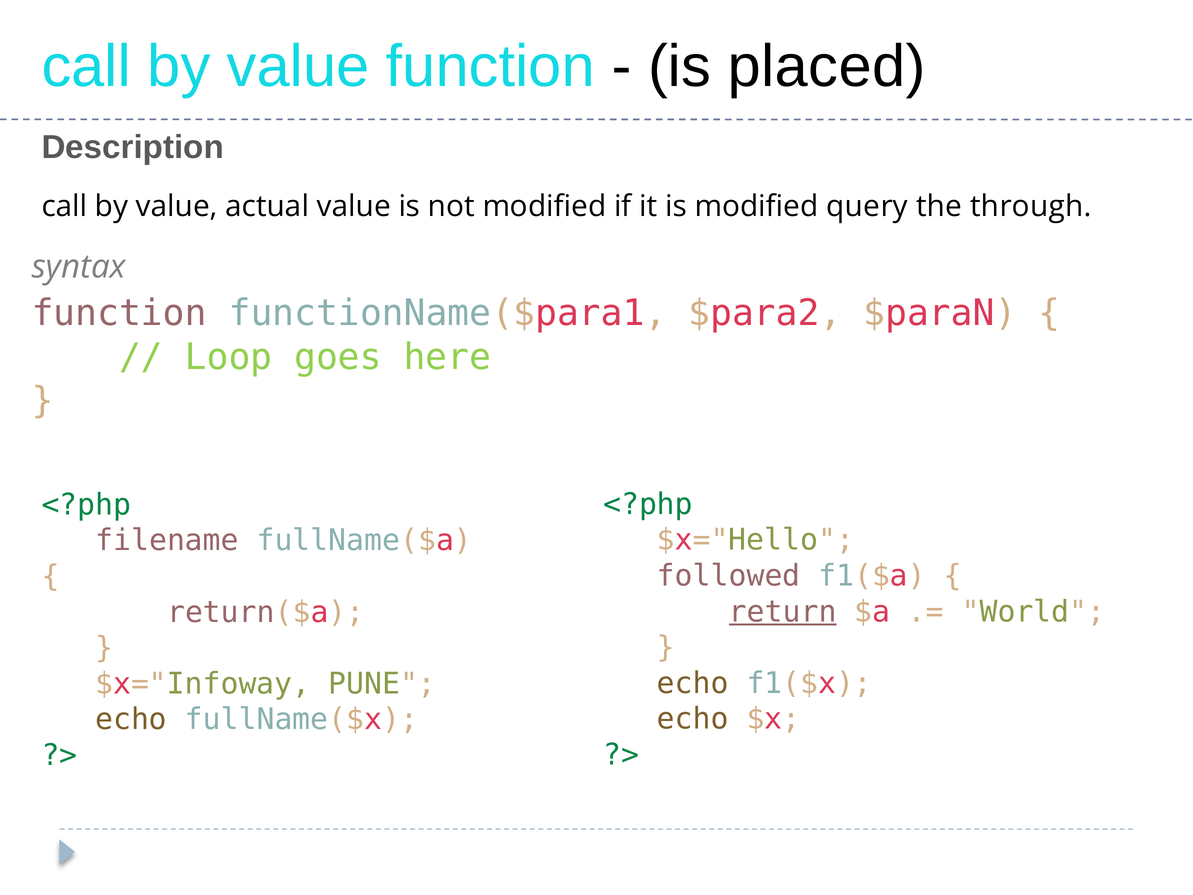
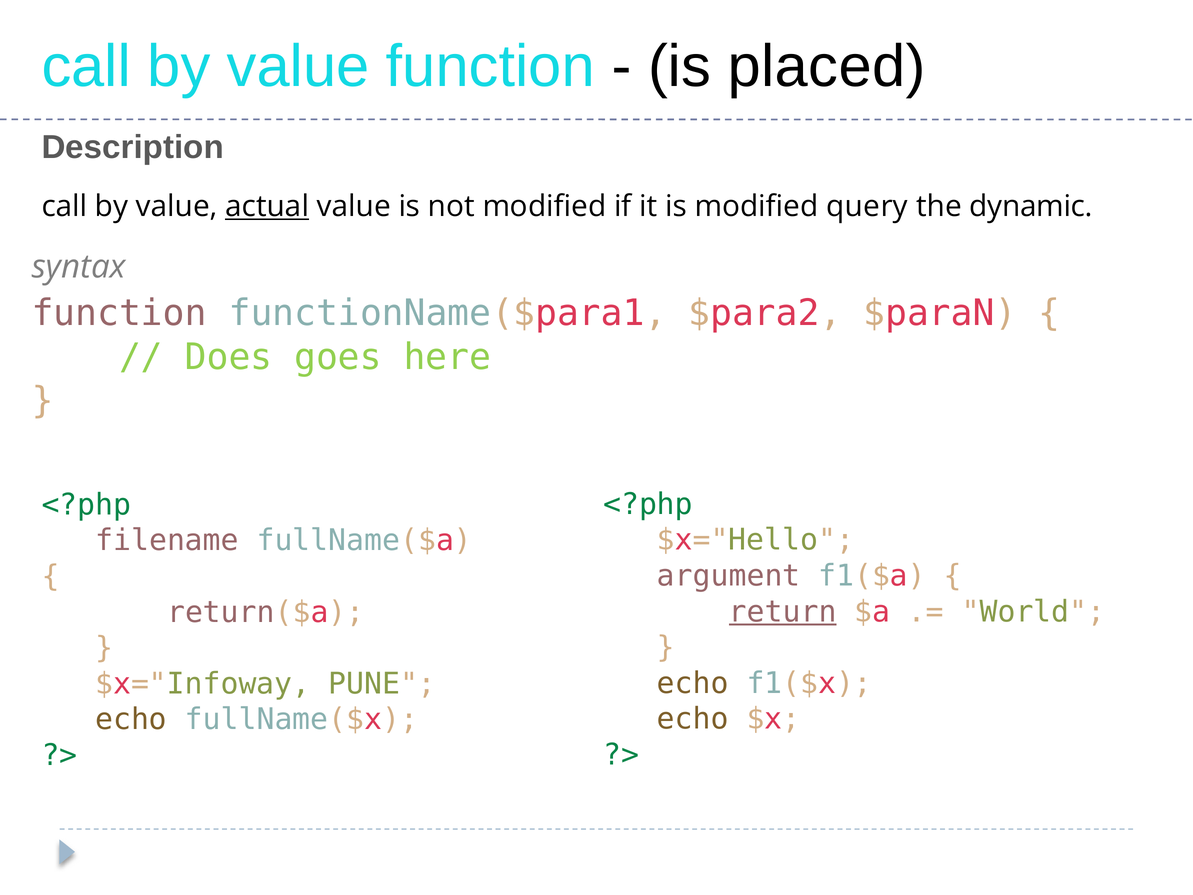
actual underline: none -> present (267, 206)
through: through -> dynamic (1031, 206)
Loop: Loop -> Does (229, 357)
followed: followed -> argument (729, 576)
